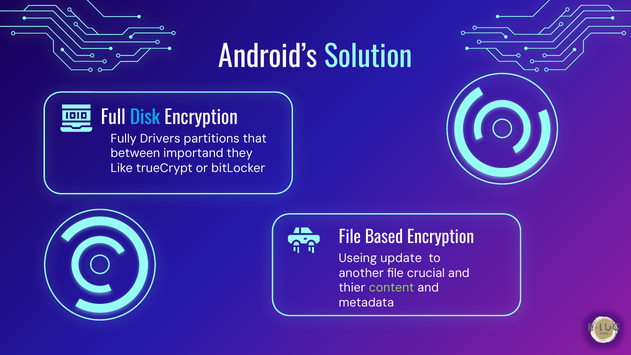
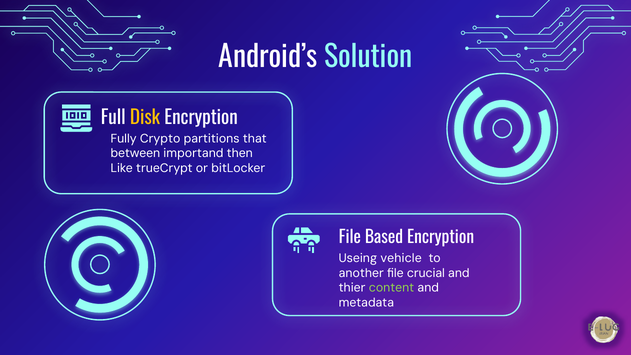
Disk colour: light blue -> yellow (145, 118)
Drivers: Drivers -> Crypto (160, 139)
they: they -> then (240, 153)
update: update -> vehicle (401, 258)
